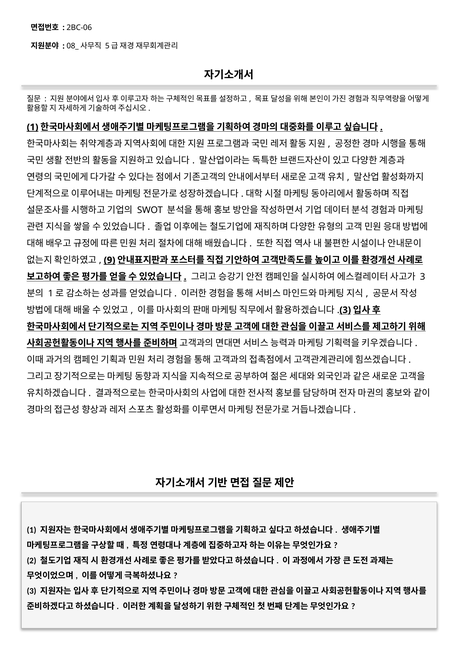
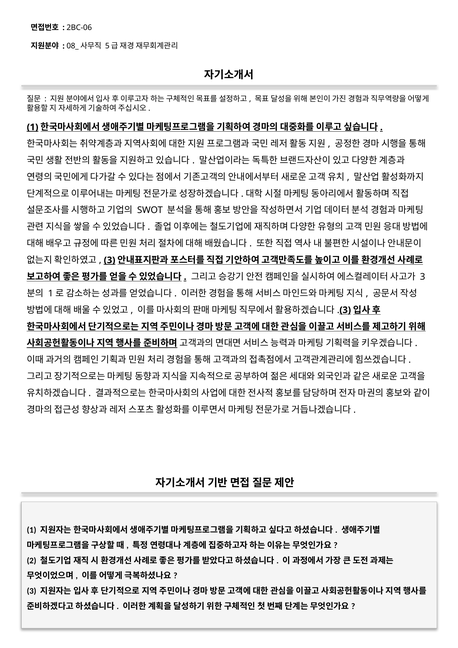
9: 9 -> 3 (110, 260)
